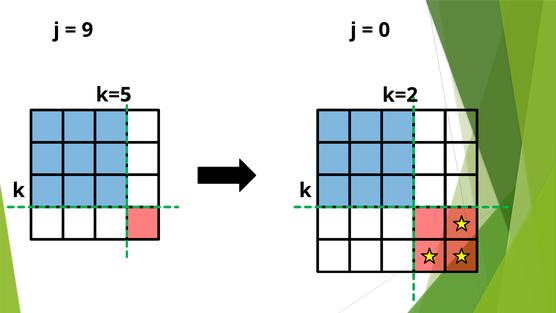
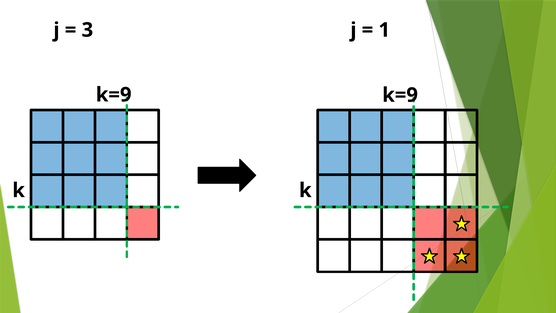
9: 9 -> 3 (87, 30)
0: 0 -> 1 (384, 30)
k=5: k=5 -> k=9 (114, 95)
k=2: k=2 -> k=9 (400, 95)
